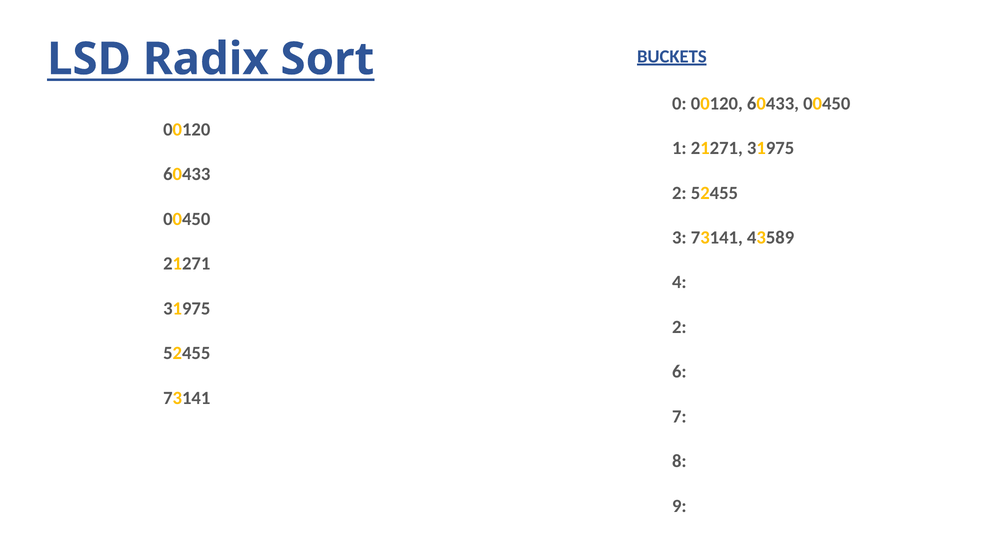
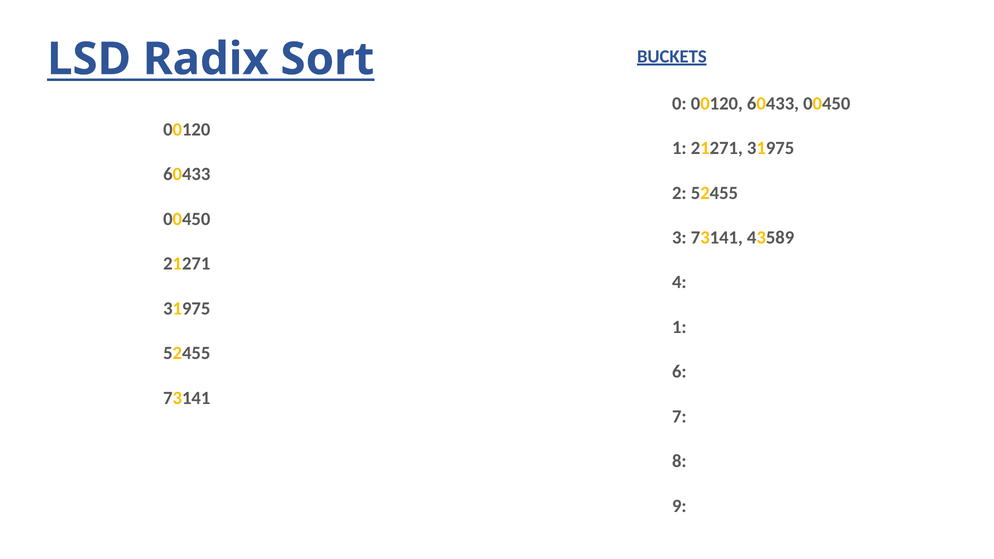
2: 2 -> 1 (679, 327)
